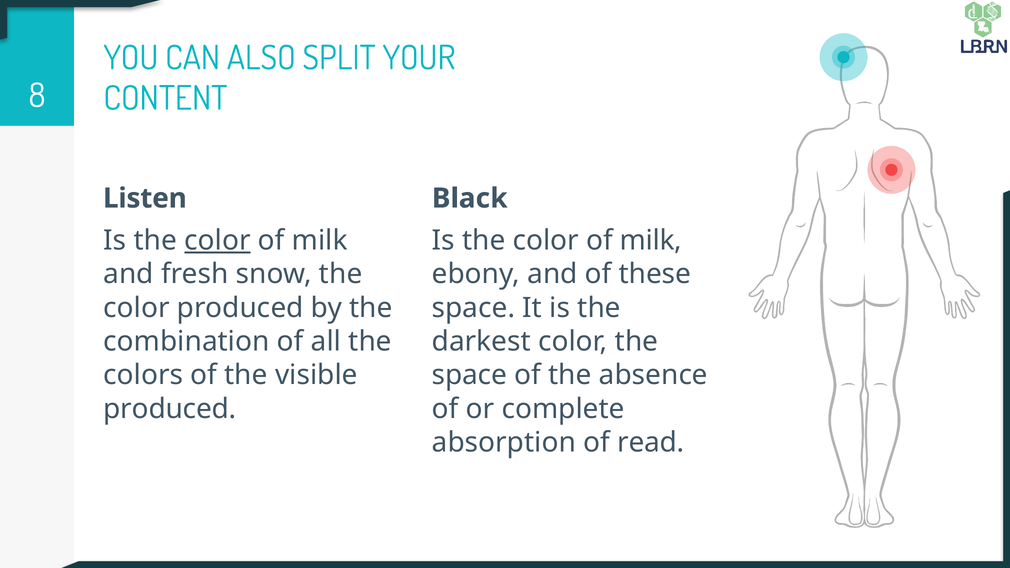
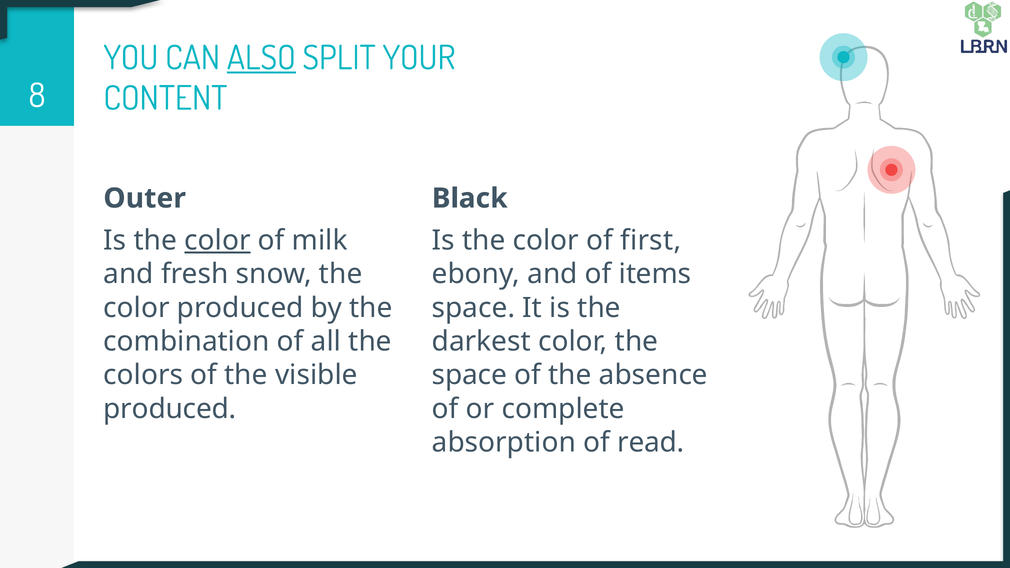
ALSO underline: none -> present (261, 58)
Listen: Listen -> Outer (145, 198)
milk: milk -> first (651, 240)
these: these -> items (655, 274)
